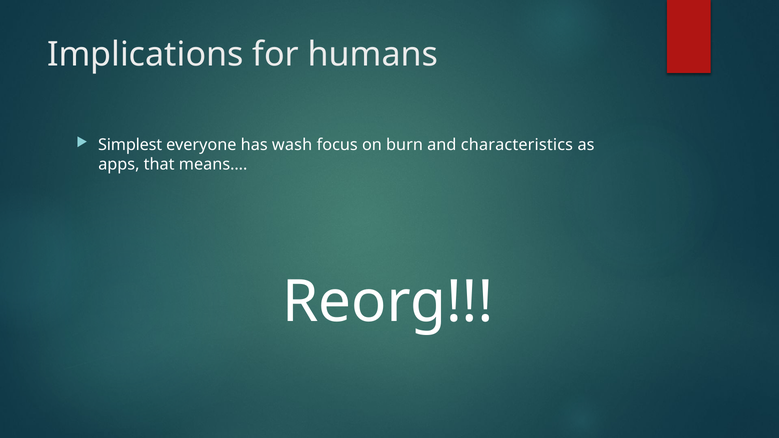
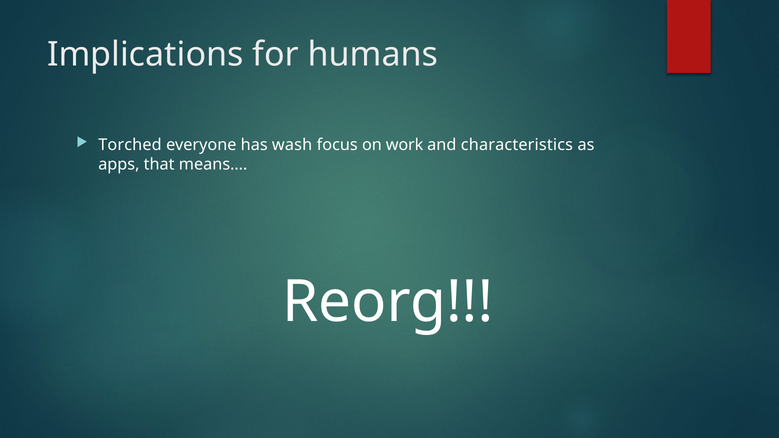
Simplest: Simplest -> Torched (130, 145)
burn: burn -> work (405, 145)
